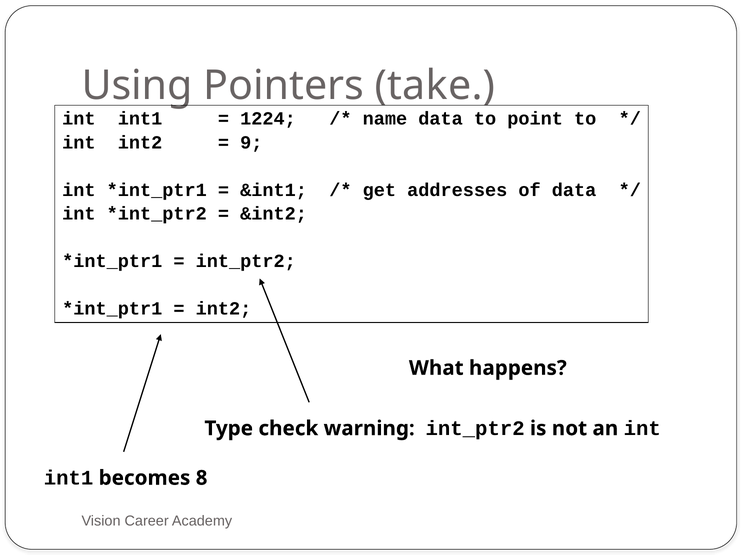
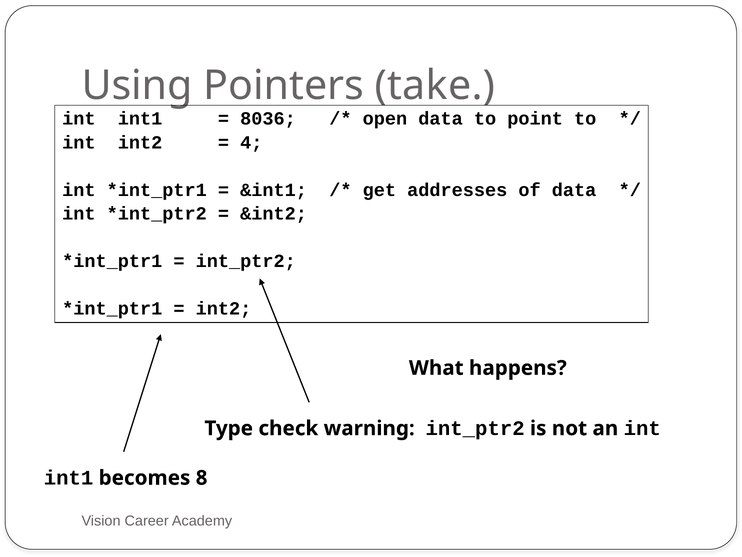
1224: 1224 -> 8036 (268, 119)
name: name -> open (385, 119)
9: 9 -> 4 (251, 142)
